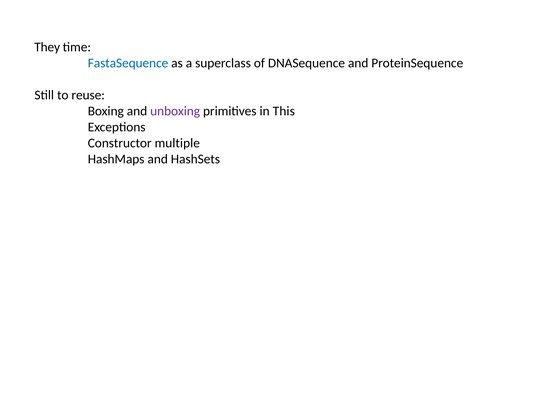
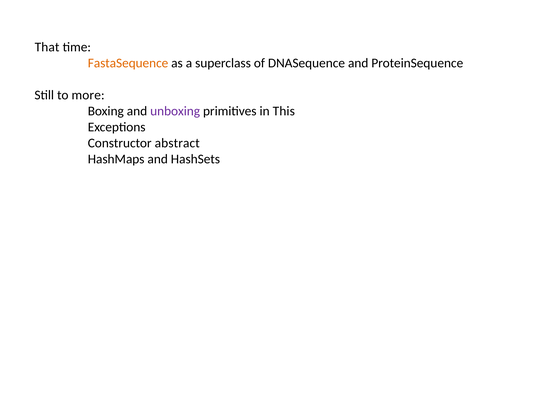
They: They -> That (47, 47)
FastaSequence colour: blue -> orange (128, 63)
reuse: reuse -> more (88, 95)
multiple: multiple -> abstract (177, 143)
